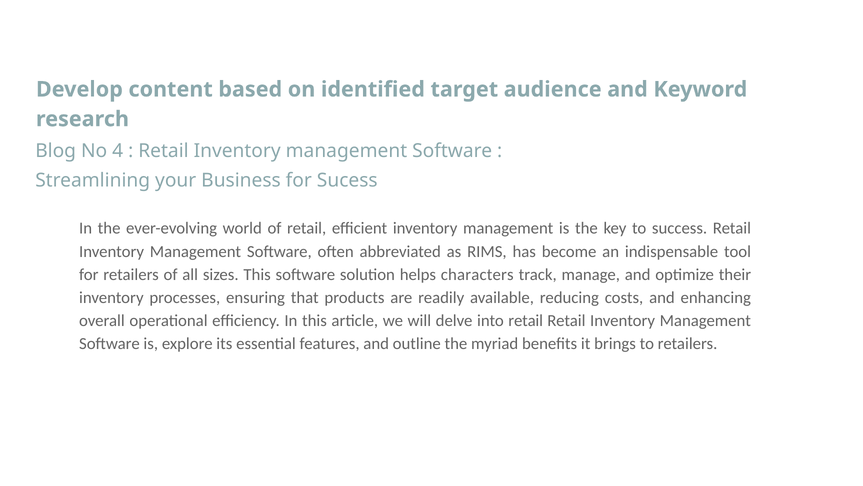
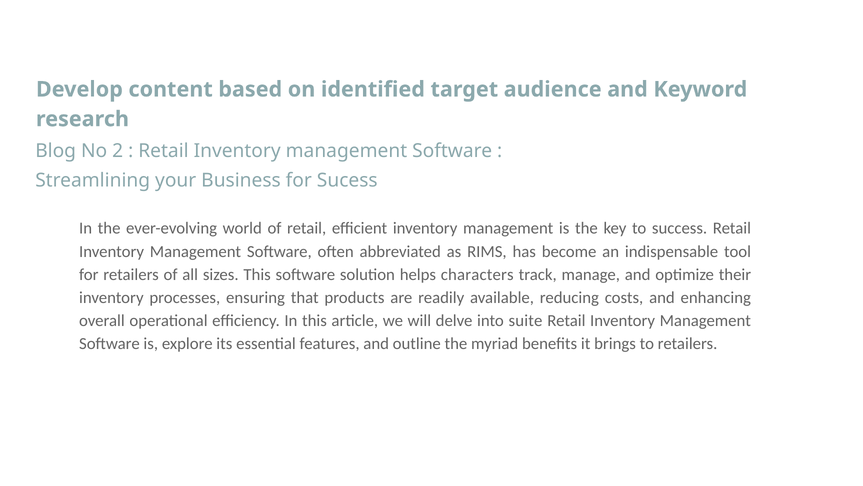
4: 4 -> 2 (118, 151)
into retail: retail -> suite (526, 320)
